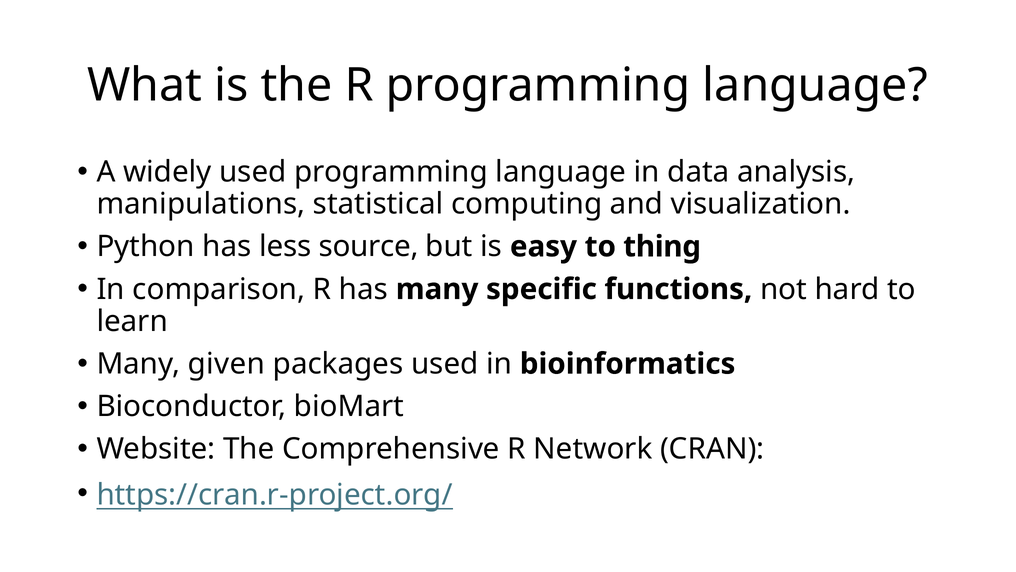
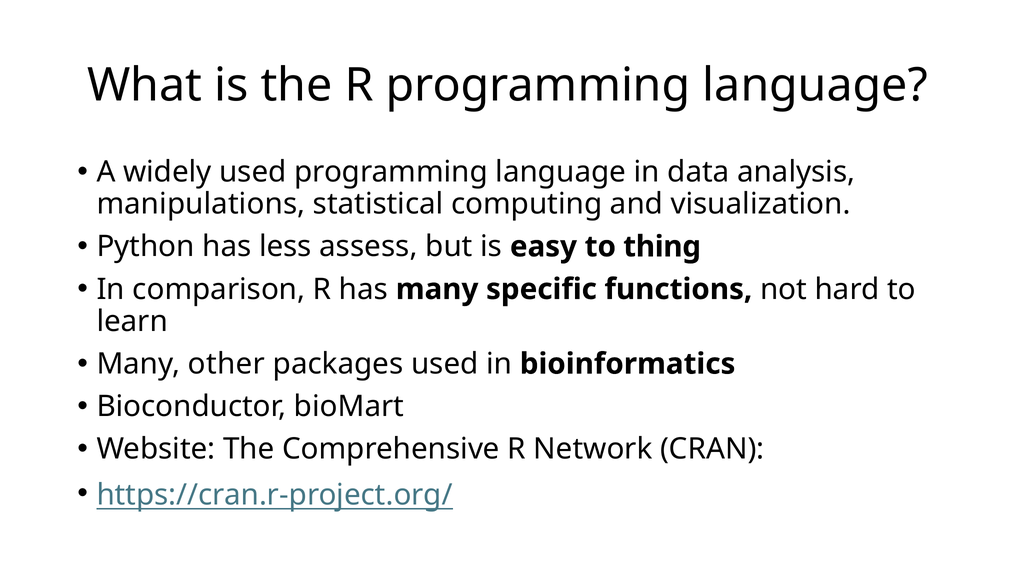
source: source -> assess (368, 246)
given: given -> other (226, 364)
